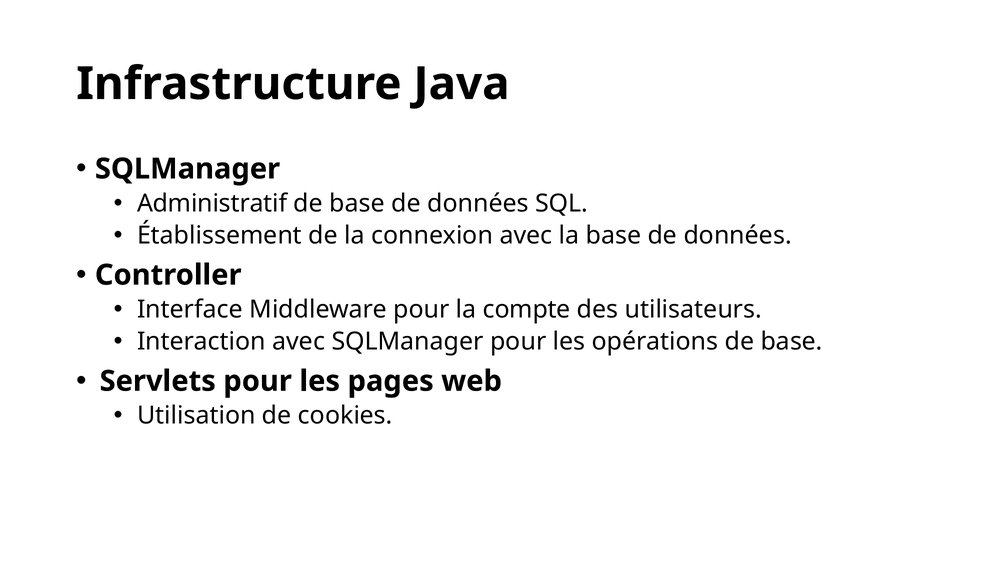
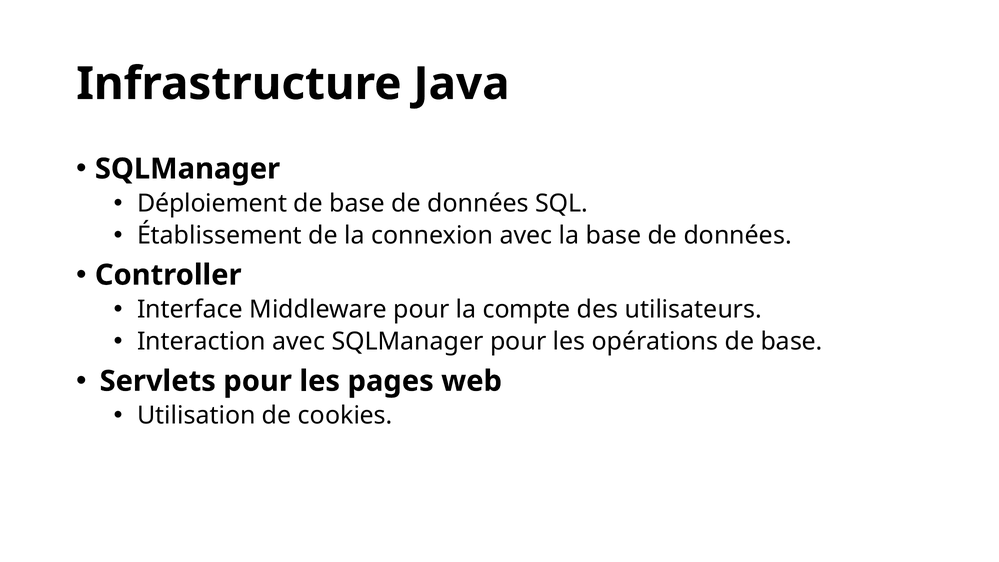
Administratif: Administratif -> Déploiement (212, 203)
